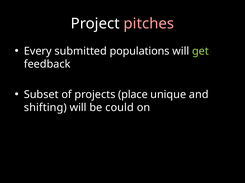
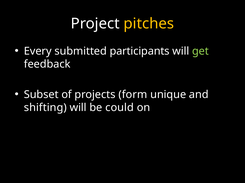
pitches colour: pink -> yellow (149, 24)
populations: populations -> participants (140, 51)
place: place -> form (133, 95)
